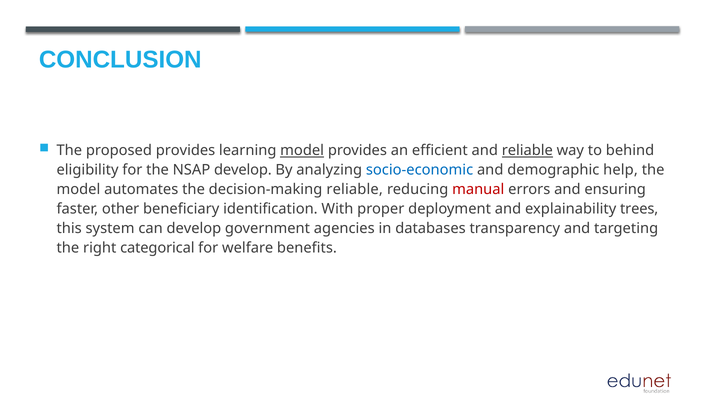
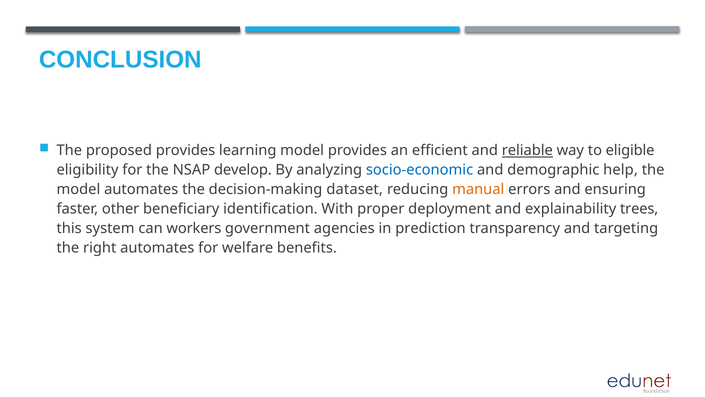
model underline: present -> none (302, 150)
behind: behind -> eligible (630, 150)
decision-making reliable: reliable -> dataset (355, 189)
manual colour: red -> orange (478, 189)
can develop: develop -> workers (194, 228)
databases: databases -> prediction (430, 228)
right categorical: categorical -> automates (157, 247)
